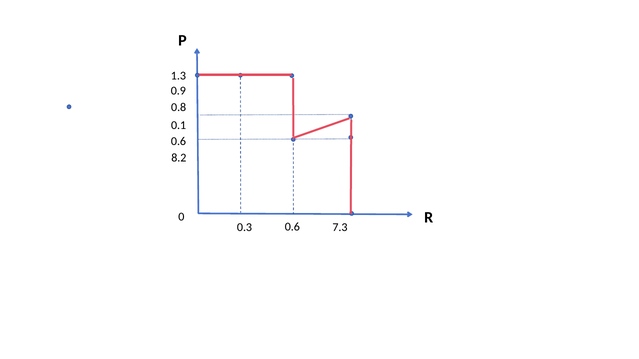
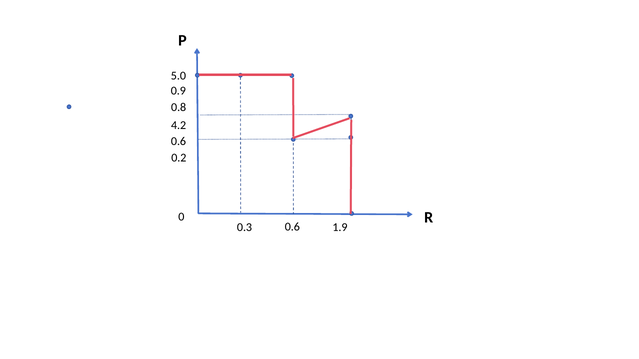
1.3: 1.3 -> 5.0 (178, 76)
0.1: 0.1 -> 4.2 (179, 126)
8.2: 8.2 -> 0.2 (179, 158)
7.3: 7.3 -> 1.9 (340, 228)
